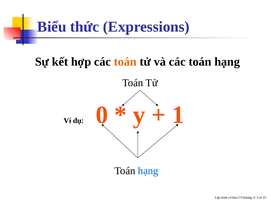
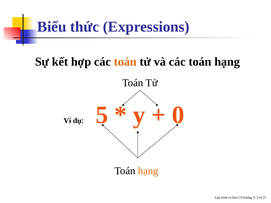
0: 0 -> 5 (102, 115)
1: 1 -> 0 (178, 115)
hạng colour: blue -> orange (148, 171)
